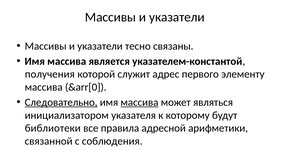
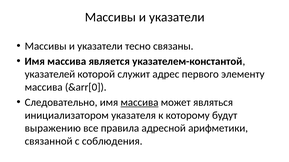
получения: получения -> указателей (50, 74)
Следовательно underline: present -> none (61, 103)
библиотеки: библиотеки -> выражению (53, 129)
